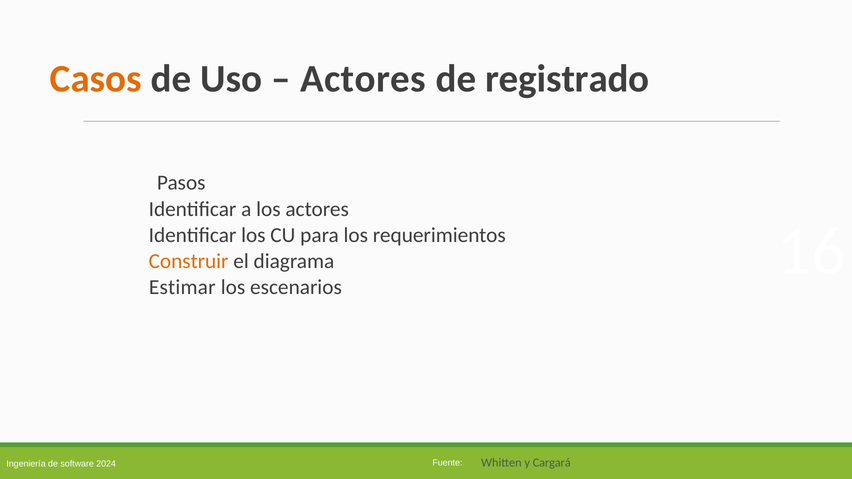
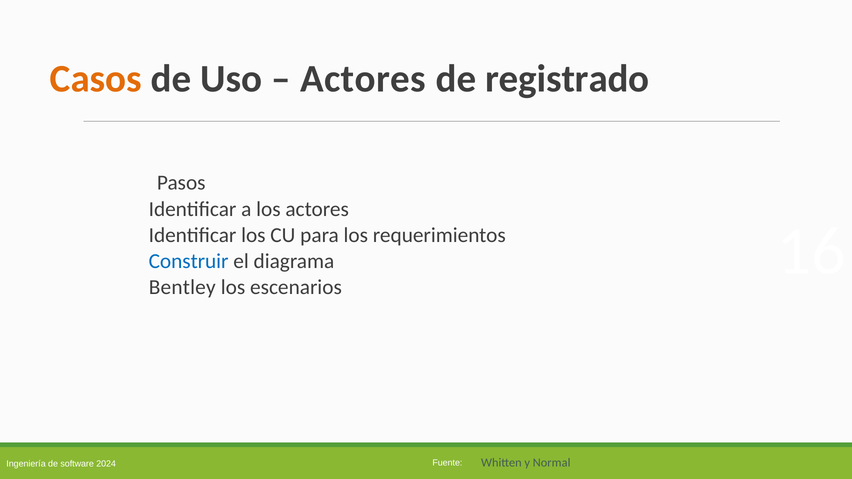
Construir colour: orange -> blue (189, 261)
Estimar: Estimar -> Bentley (182, 287)
Cargará: Cargará -> Normal (552, 463)
